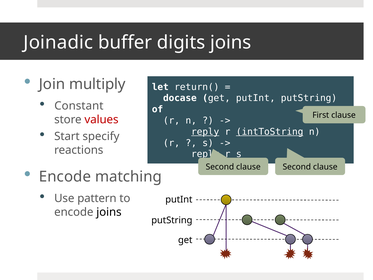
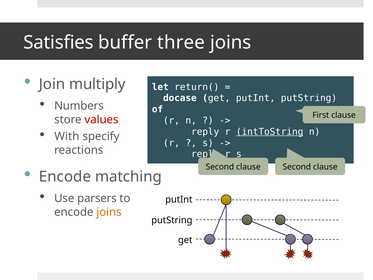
Joinadic: Joinadic -> Satisfies (58, 42)
digits: digits -> three (181, 42)
Constant: Constant -> Numbers (79, 106)
reply underline: present -> none (205, 132)
Start: Start -> With (67, 136)
pattern: pattern -> parsers (97, 198)
joins colour: black -> orange (109, 212)
